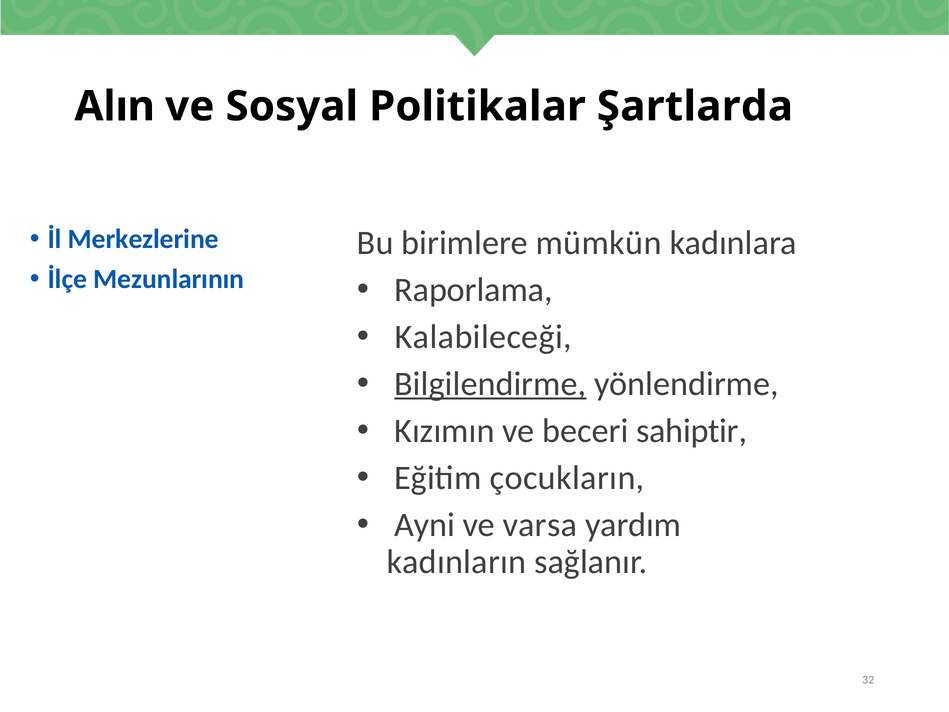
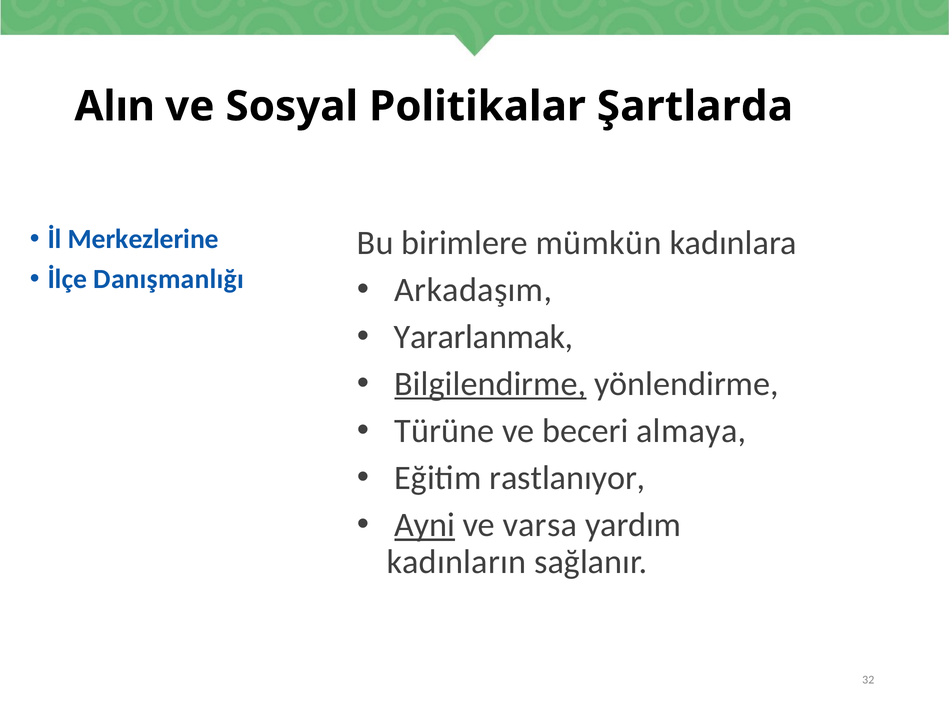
Mezunlarının: Mezunlarının -> Danışmanlığı (169, 279)
Raporlama: Raporlama -> Arkadaşım (473, 290)
Kalabileceği: Kalabileceği -> Yararlanmak (484, 337)
Kızımın: Kızımın -> Türüne (444, 431)
sahiptir: sahiptir -> almaya (691, 431)
çocukların: çocukların -> rastlanıyor (567, 478)
Ayni underline: none -> present (425, 525)
